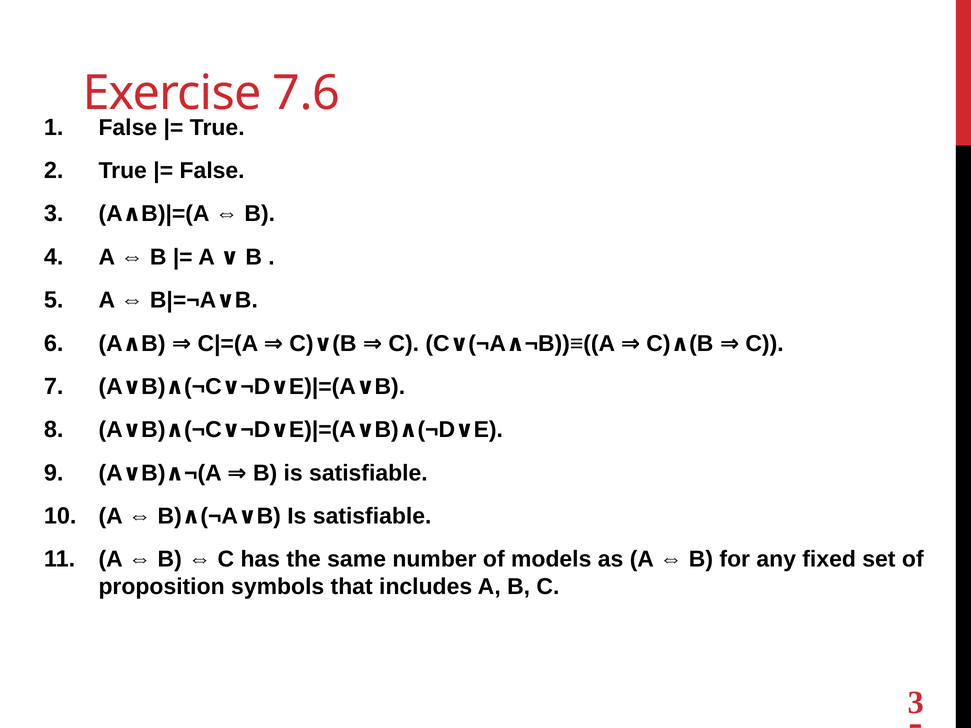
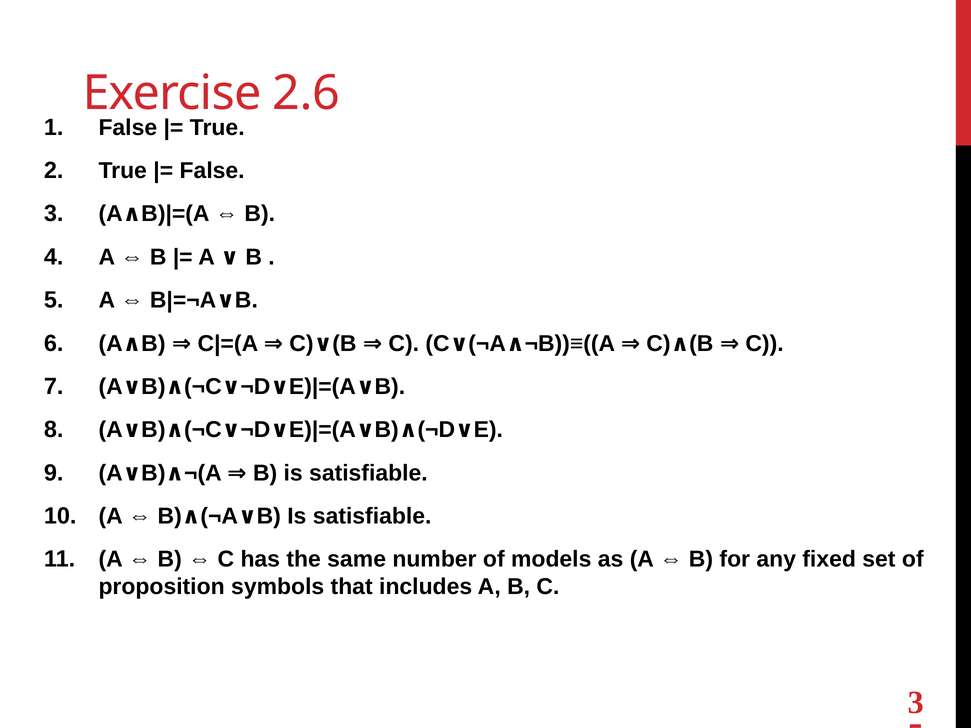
7.6: 7.6 -> 2.6 (306, 93)
